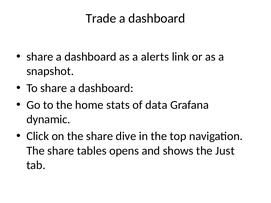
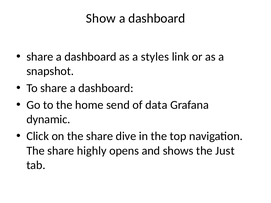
Trade: Trade -> Show (101, 18)
alerts: alerts -> styles (155, 57)
stats: stats -> send (118, 105)
tables: tables -> highly (92, 151)
